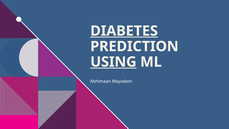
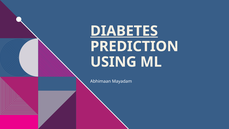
USING underline: present -> none (113, 62)
